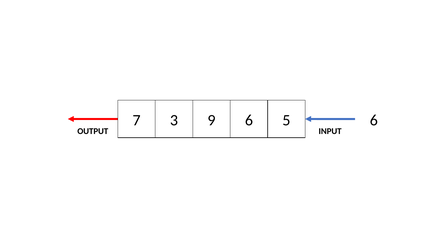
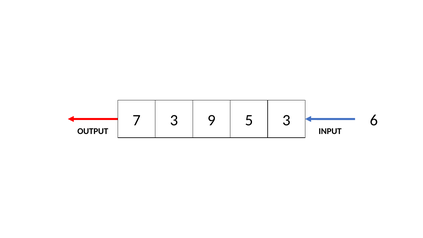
9 6: 6 -> 5 (249, 120)
7 5: 5 -> 3 (286, 120)
